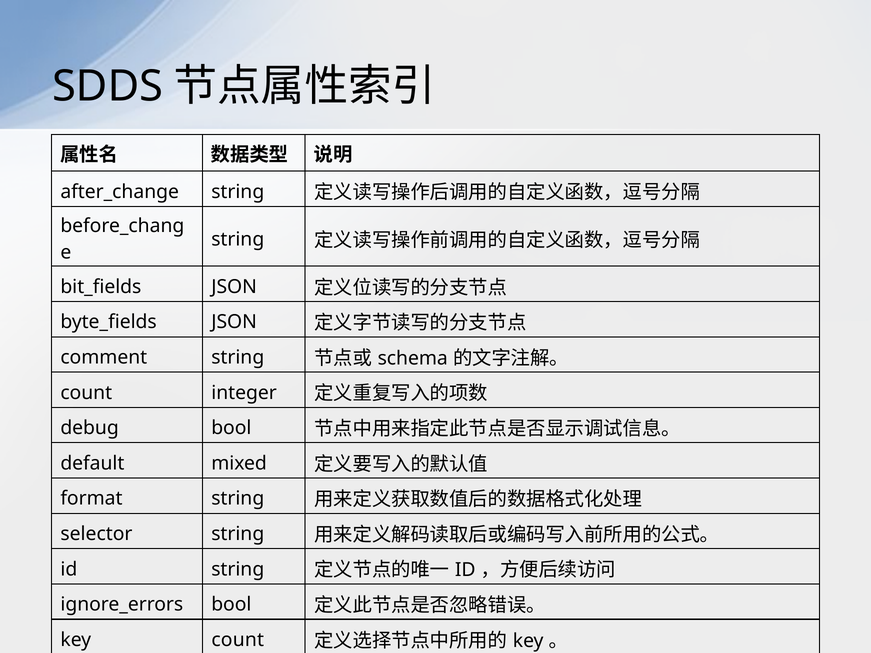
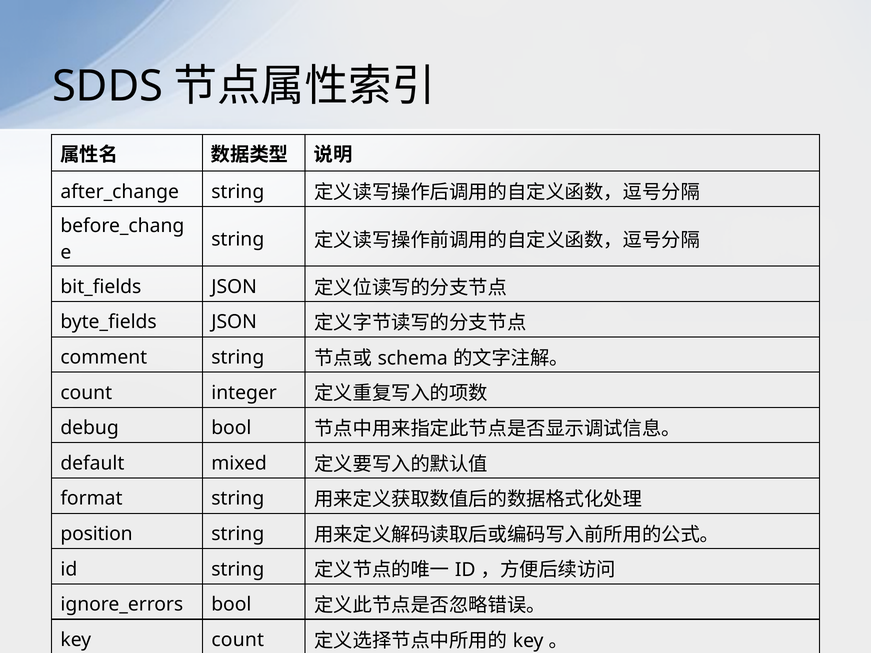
selector: selector -> position (97, 534)
